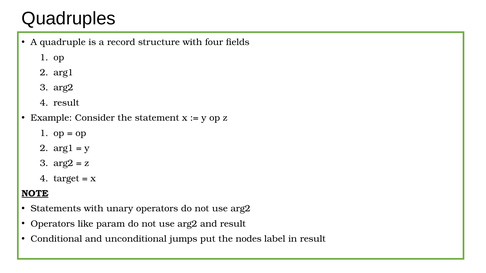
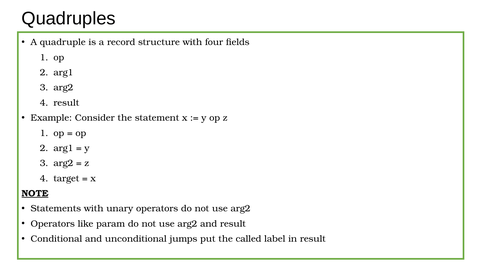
nodes: nodes -> called (249, 239)
